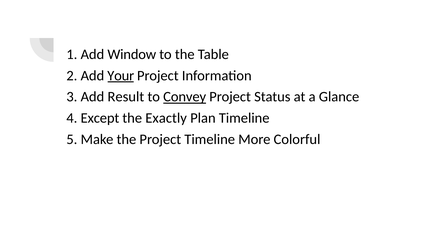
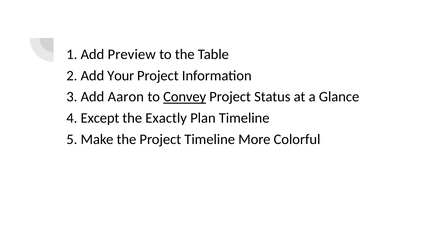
Window: Window -> Preview (132, 54)
Your underline: present -> none (121, 75)
Result: Result -> Aaron (126, 97)
